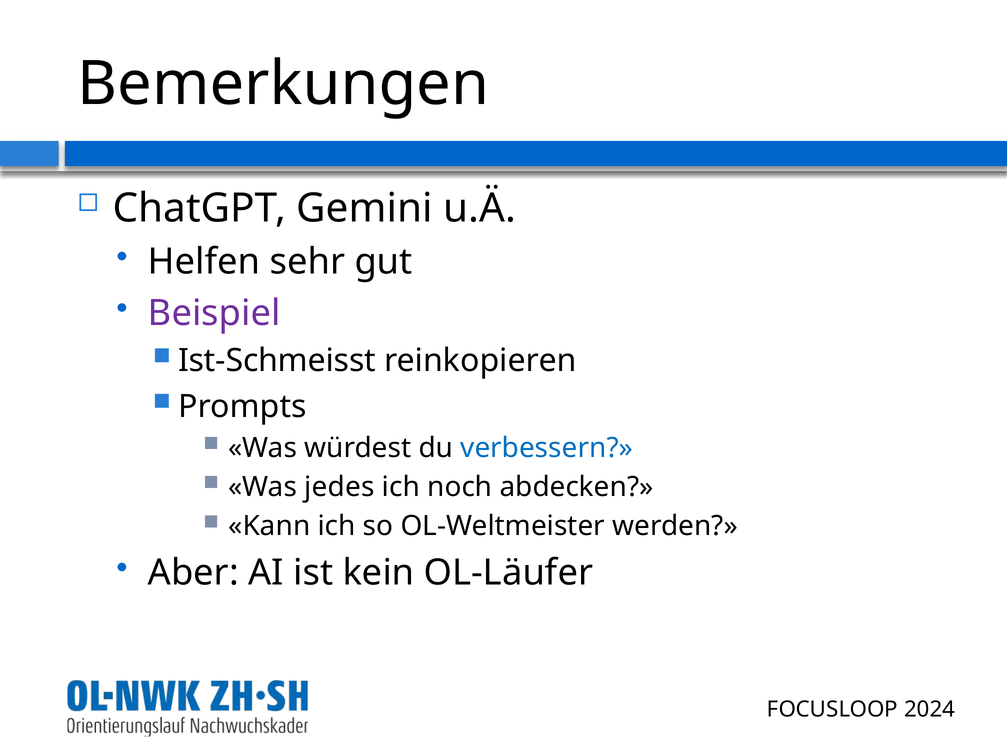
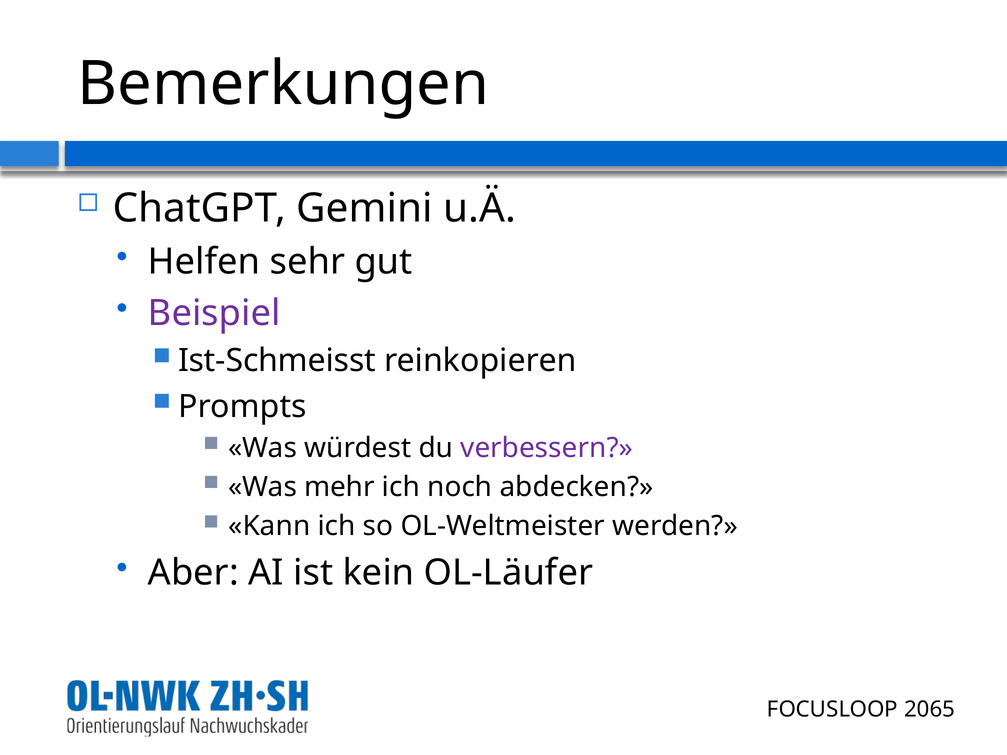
verbessern colour: blue -> purple (547, 448)
jedes: jedes -> mehr (340, 487)
2024: 2024 -> 2065 (930, 710)
